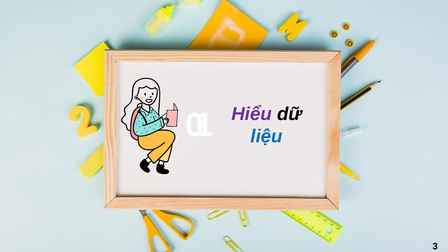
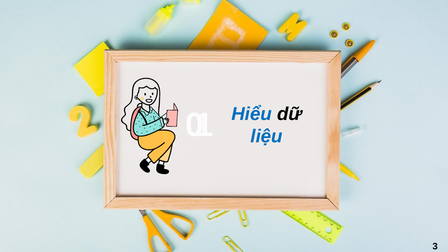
Hiểu colour: purple -> blue (252, 114)
